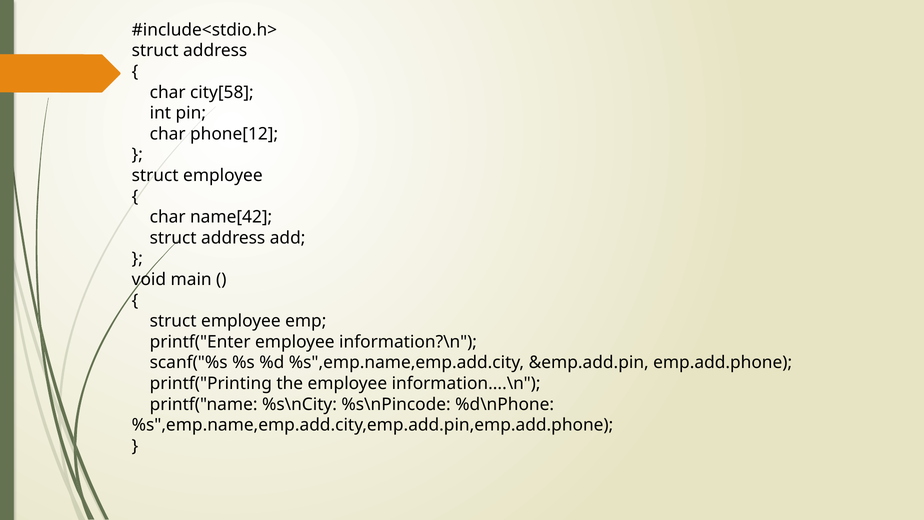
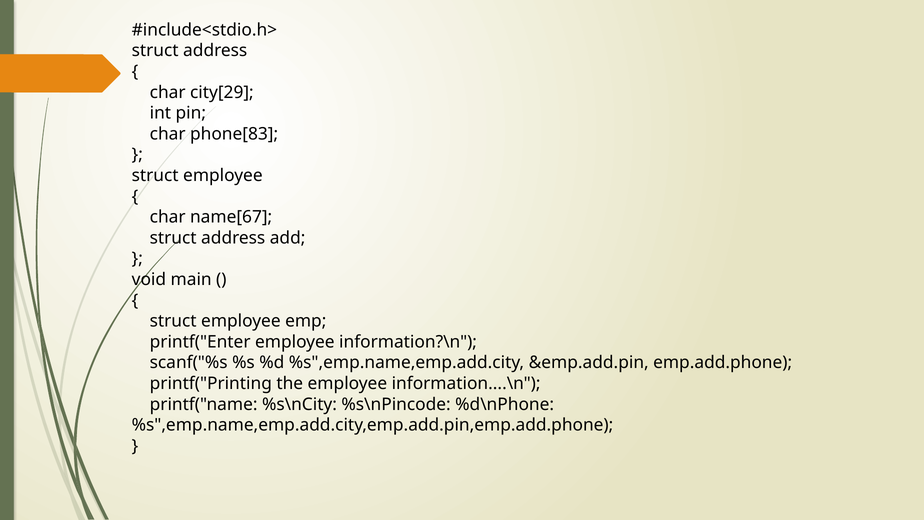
city[58: city[58 -> city[29 (222, 92)
phone[12: phone[12 -> phone[83 (234, 134)
name[42: name[42 -> name[67 (231, 217)
